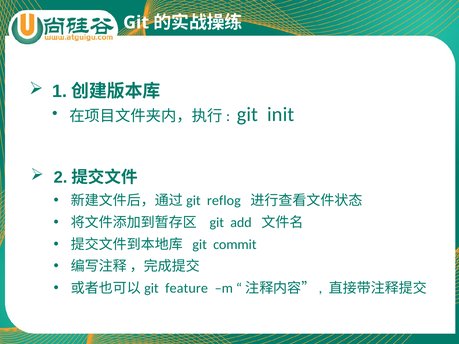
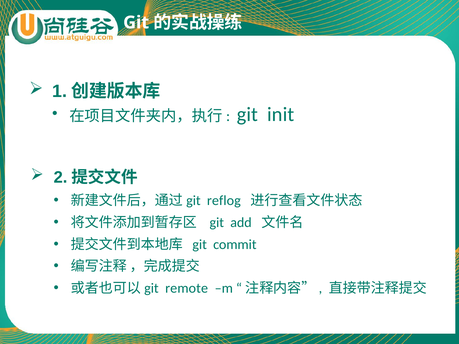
feature: feature -> remote (187, 288)
